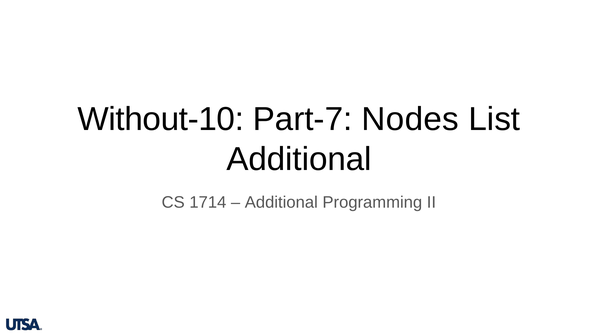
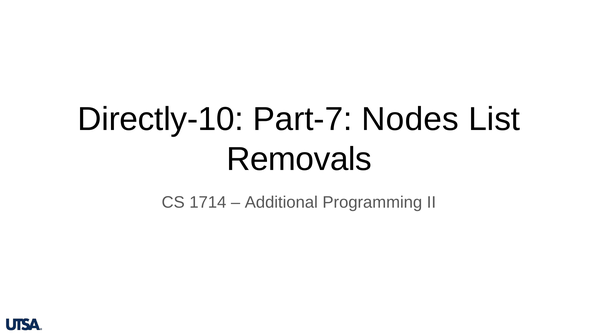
Without-10: Without-10 -> Directly-10 (161, 119)
Additional: Additional -> Removals (299, 159)
